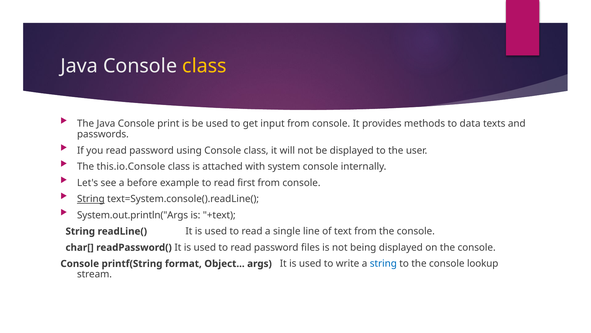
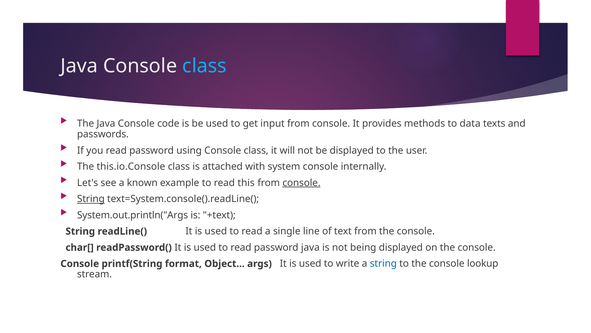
class colour: yellow -> light blue (204, 66)
print: print -> code (168, 123)
before: before -> known (142, 182)
first: first -> this (246, 182)
console underline: none -> present (301, 182)
password files: files -> java (310, 247)
